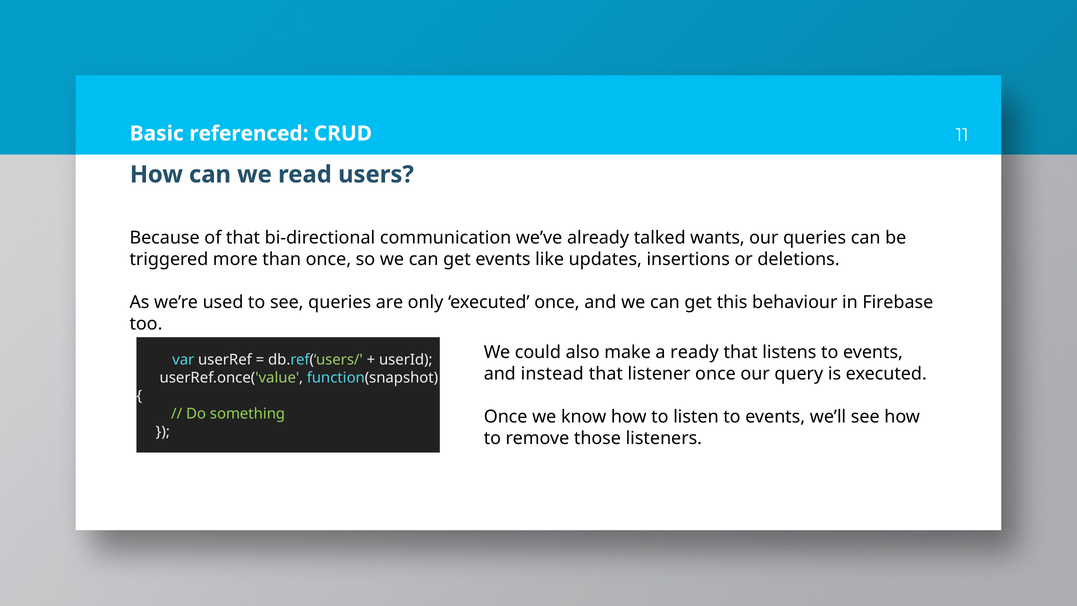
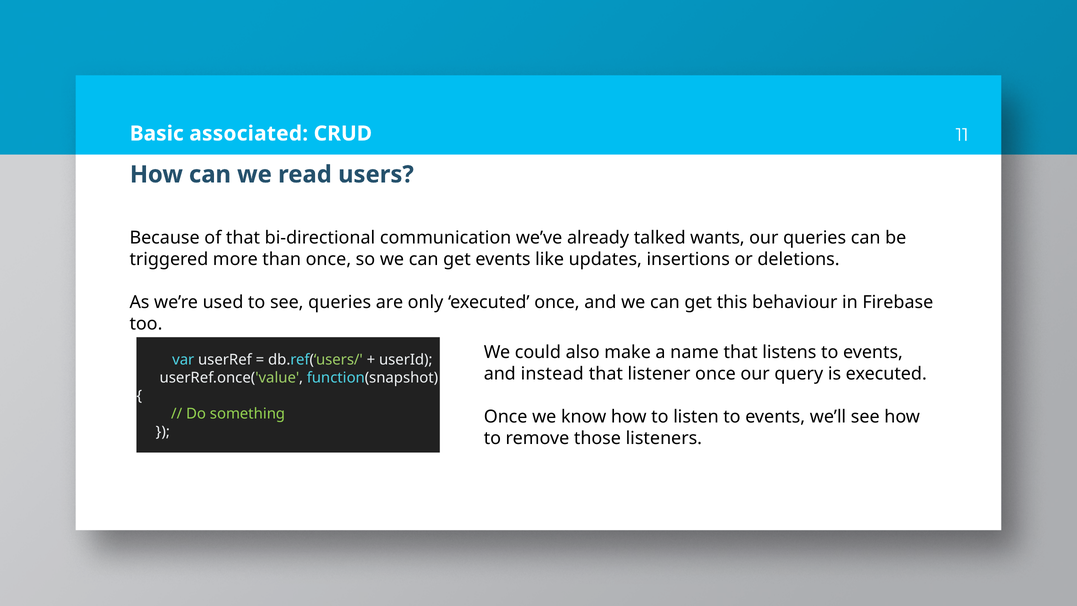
referenced: referenced -> associated (249, 134)
ready: ready -> name (694, 352)
